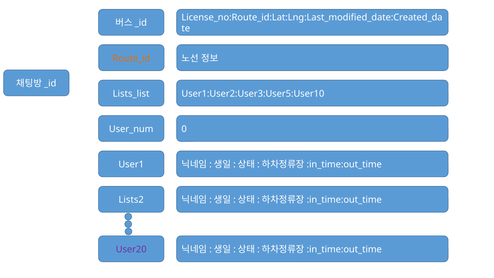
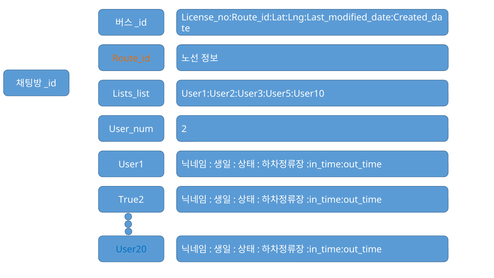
0: 0 -> 2 (184, 129)
Lists2: Lists2 -> True2 (131, 200)
User20 colour: purple -> blue (131, 249)
